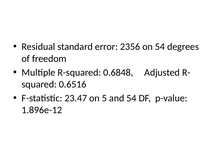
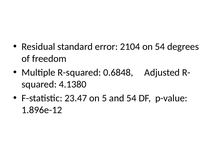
2356: 2356 -> 2104 (130, 47)
0.6516: 0.6516 -> 4.1380 (73, 84)
